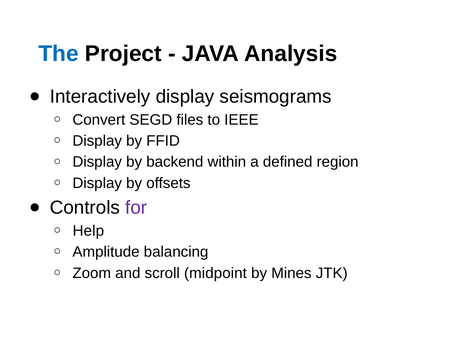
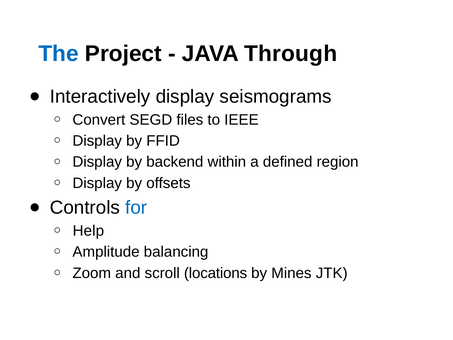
Analysis: Analysis -> Through (291, 54)
for colour: purple -> blue (136, 207)
midpoint: midpoint -> locations (216, 273)
